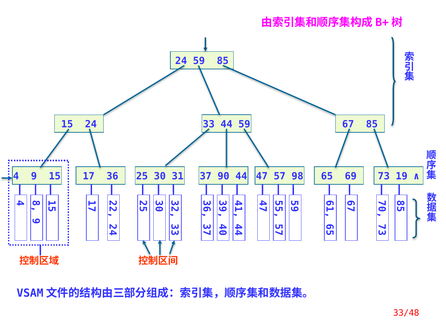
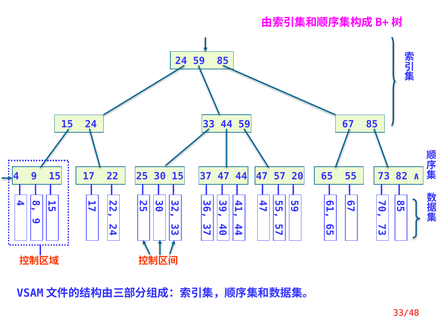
36: 36 -> 22 (112, 176)
30 31: 31 -> 15 (178, 176)
37 90: 90 -> 47 (223, 176)
98: 98 -> 20 (297, 176)
69: 69 -> 55 (351, 176)
19: 19 -> 82 (402, 176)
